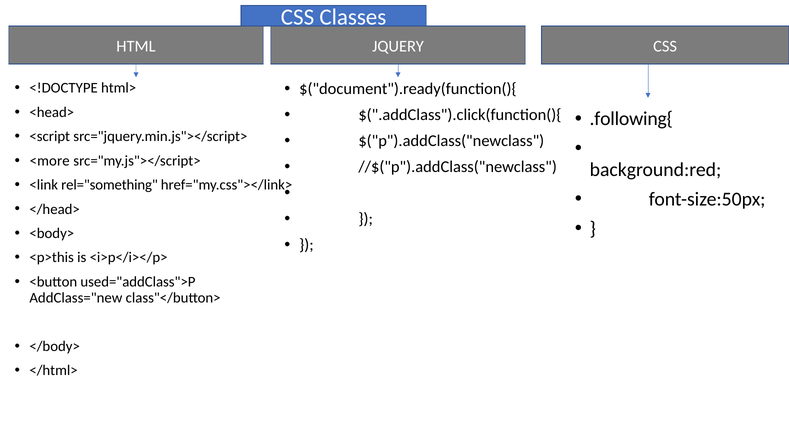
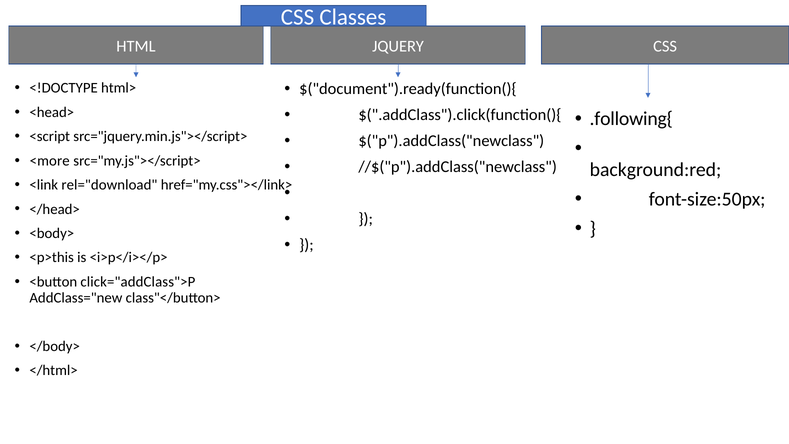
rel="something: rel="something -> rel="download (109, 185)
used="addClass">P: used="addClass">P -> click="addClass">P (138, 282)
